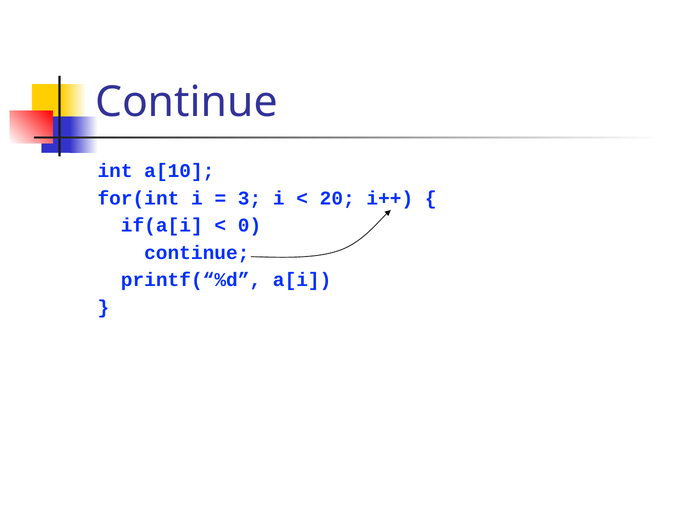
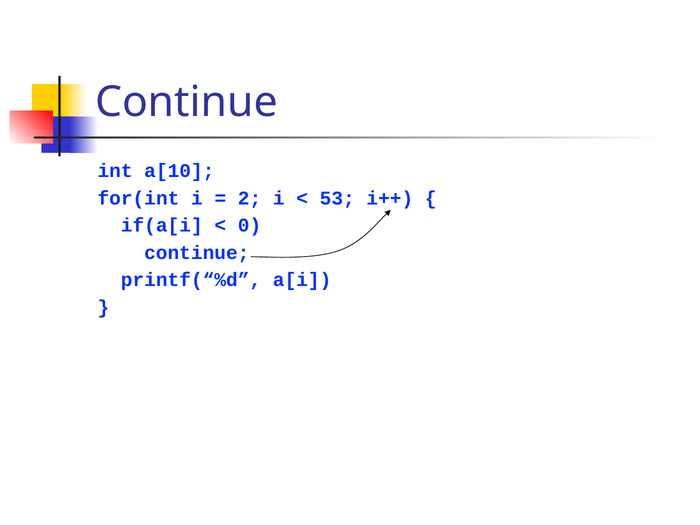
3: 3 -> 2 (250, 198)
20: 20 -> 53 (337, 198)
